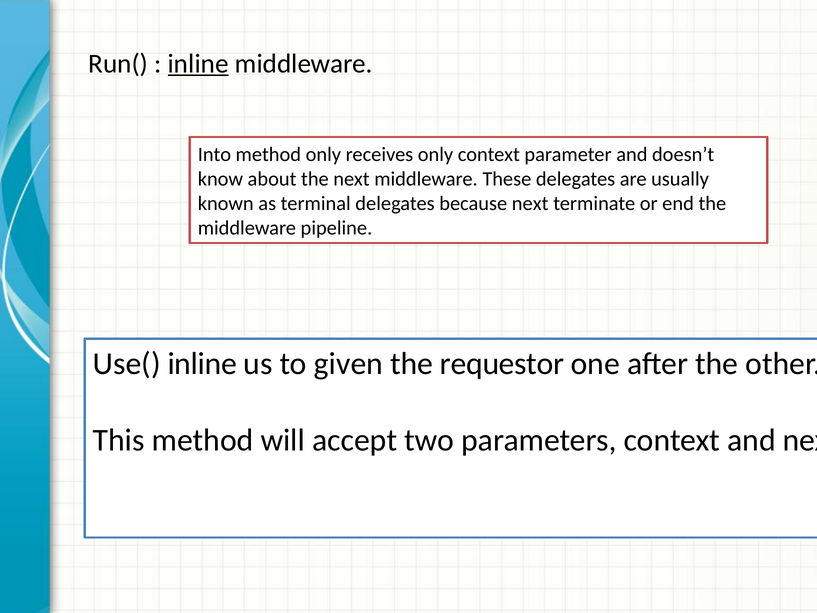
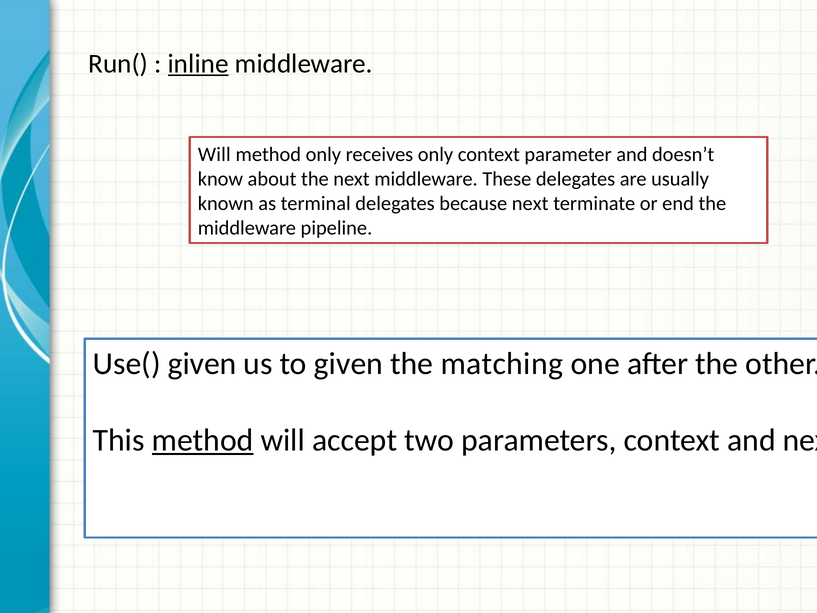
Into: Into -> Will (214, 155)
Use( inline: inline -> given (202, 364)
requestor: requestor -> matching (502, 364)
method underline: none -> present (203, 440)
